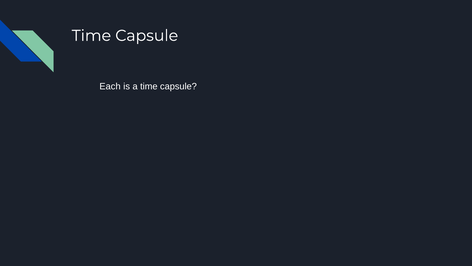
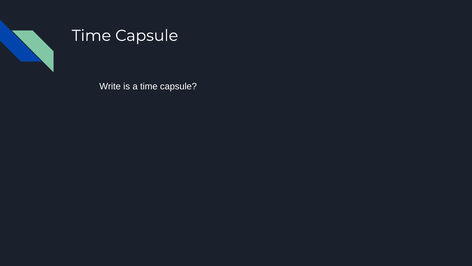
Each: Each -> Write (110, 86)
